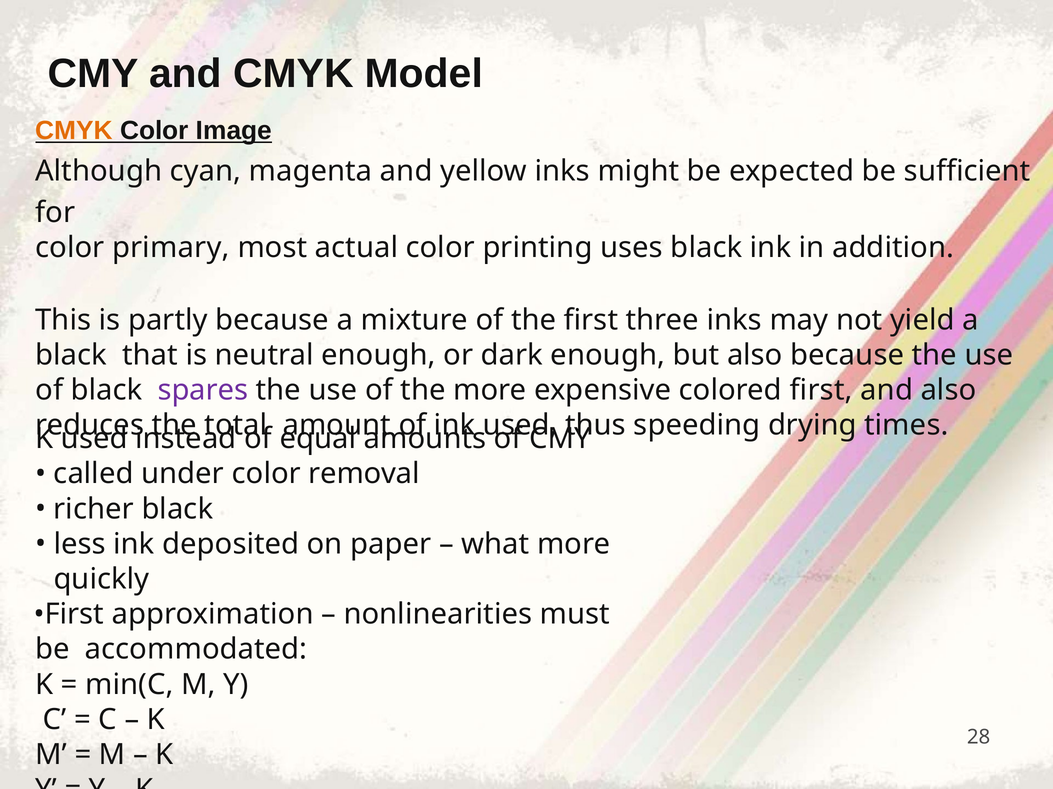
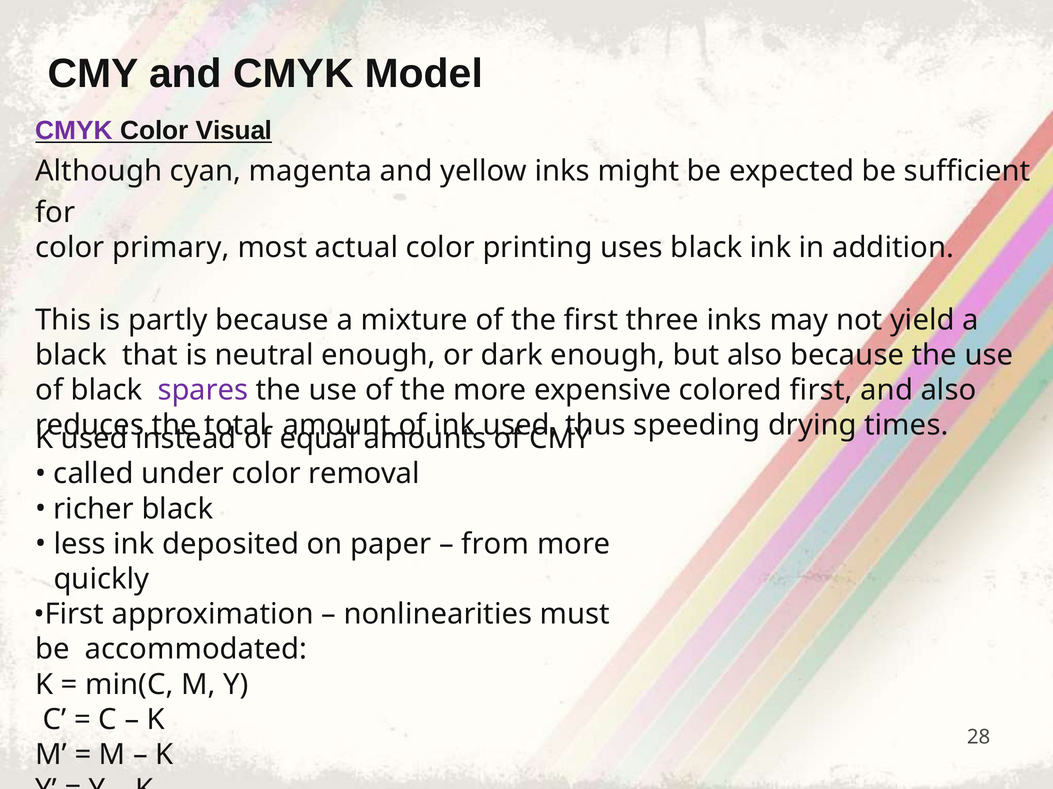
CMYK colour: orange -> purple (74, 131)
Image: Image -> Visual (234, 131)
what: what -> from (495, 544)
